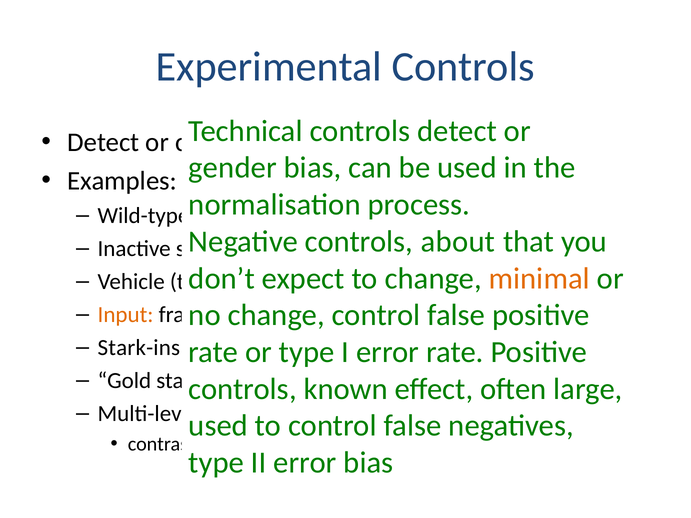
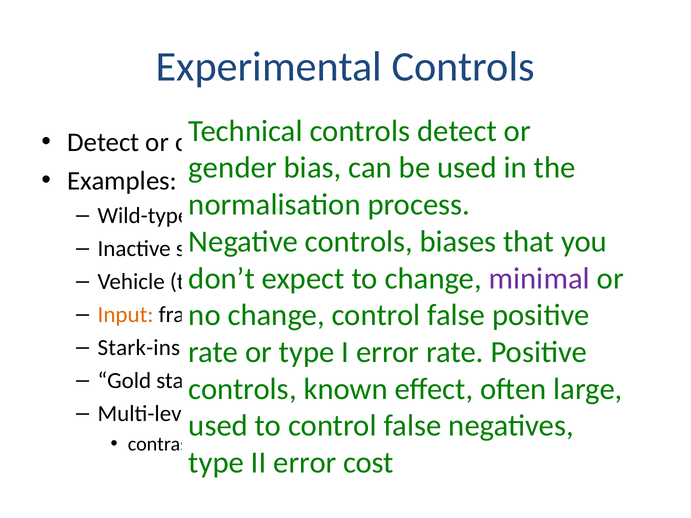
about: about -> biases (458, 242)
minimal colour: orange -> purple (539, 279)
error bias: bias -> cost (368, 463)
